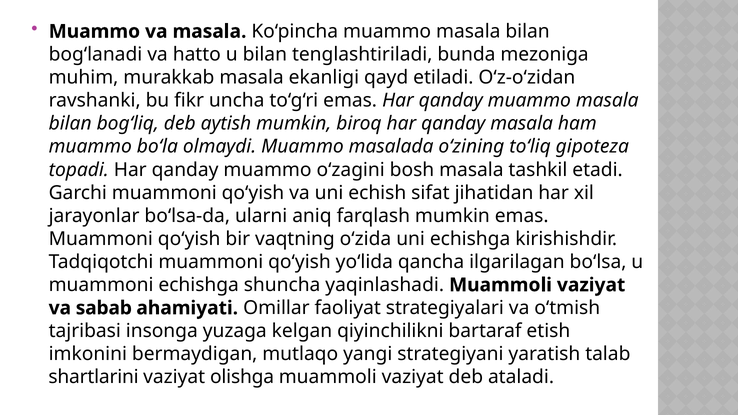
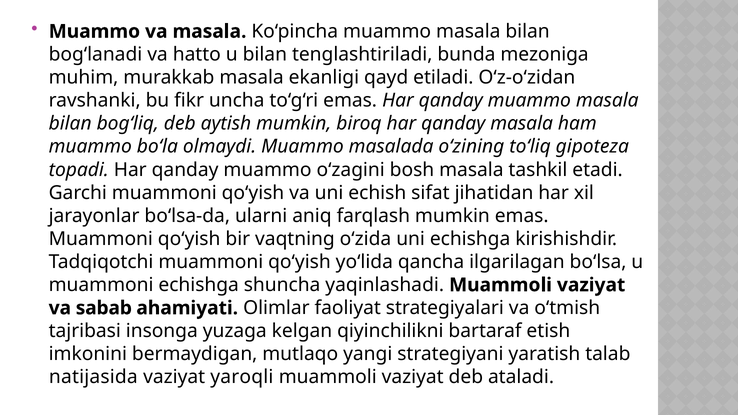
Omillar: Omillar -> Olimlar (276, 308)
shartlarini: shartlarini -> natijasida (93, 377)
olishga: olishga -> yaroqli (242, 377)
